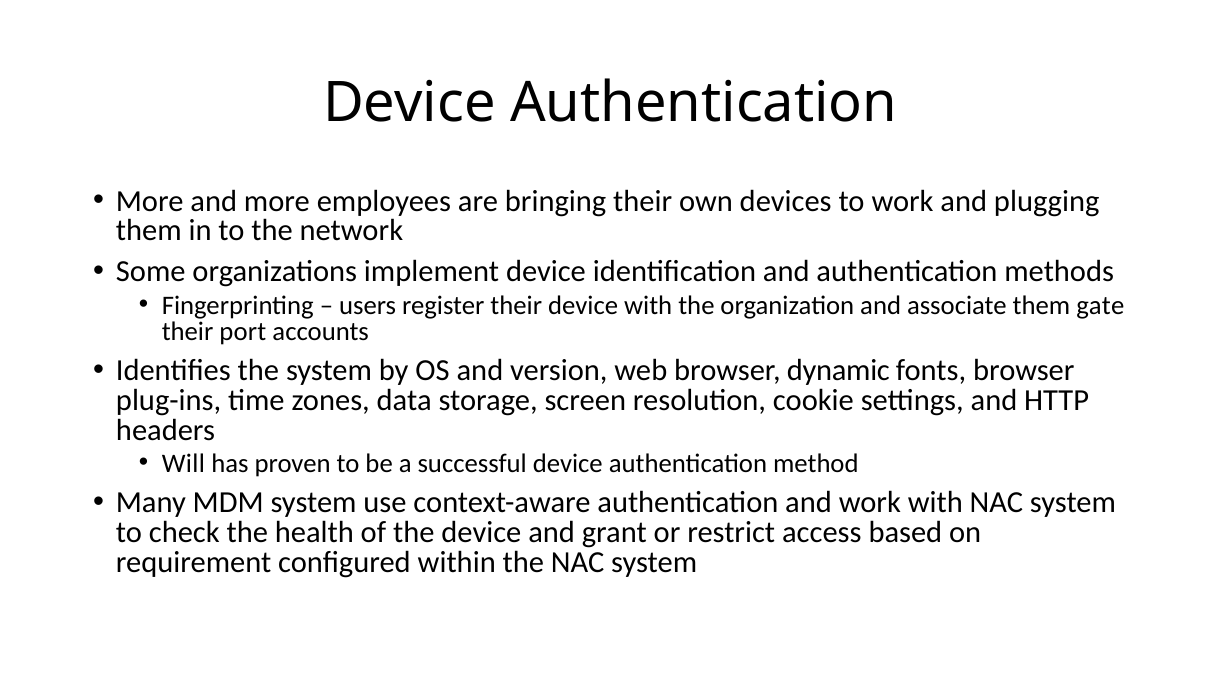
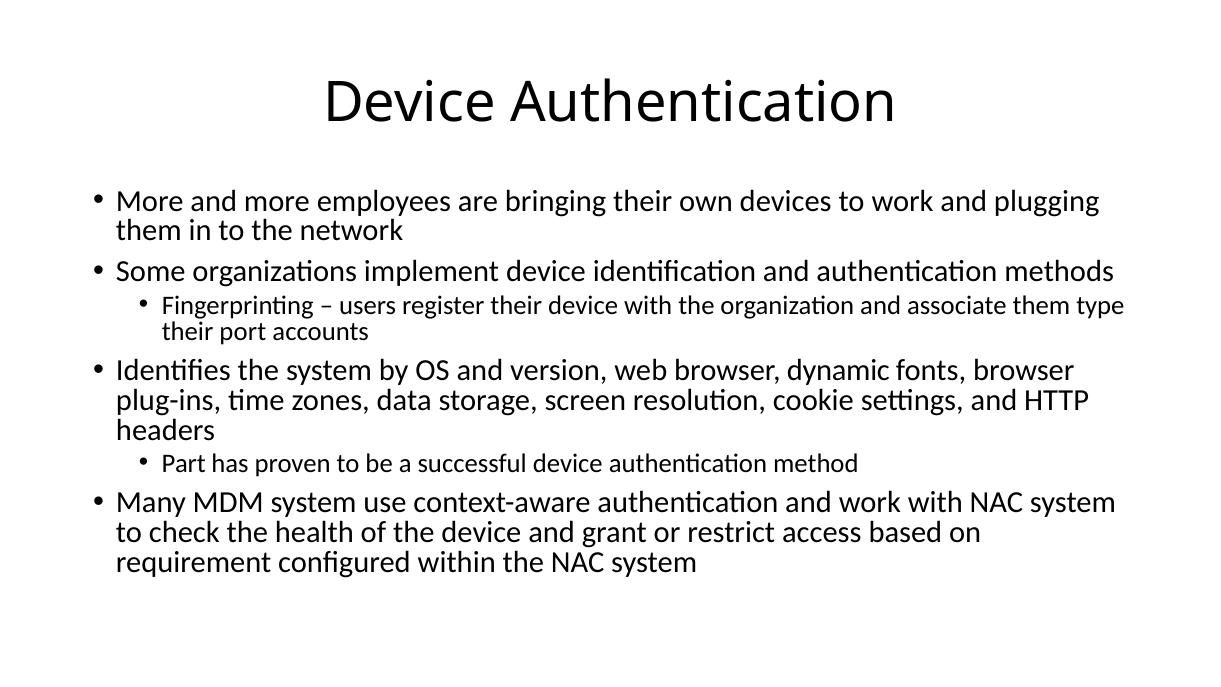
gate: gate -> type (1100, 305)
Will: Will -> Part (184, 464)
